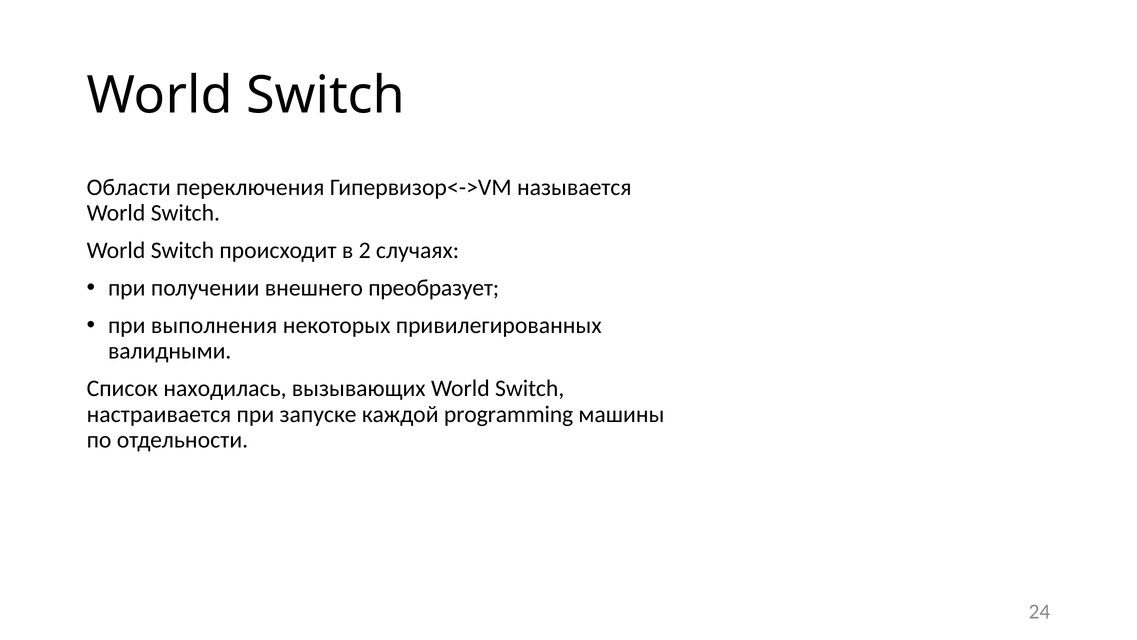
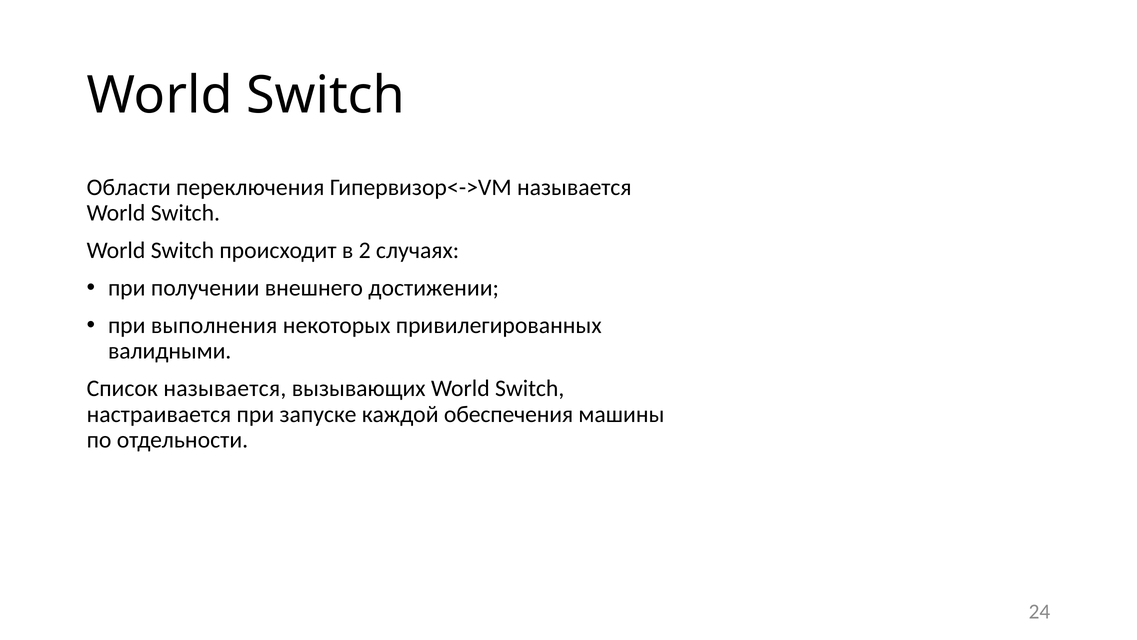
преобразует: преобразует -> достижении (434, 288)
Список находилась: находилась -> называется (225, 388)
programming: programming -> обеспечения (509, 414)
